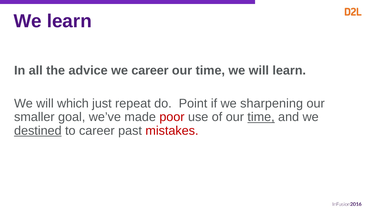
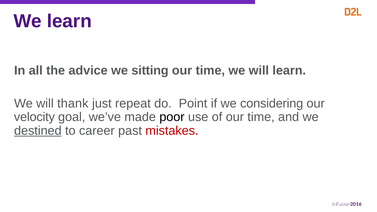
we career: career -> sitting (150, 71)
which: which -> thank (73, 104)
sharpening: sharpening -> considering (272, 104)
smaller: smaller -> velocity (34, 117)
poor colour: red -> black (172, 117)
time underline: present -> none (261, 117)
